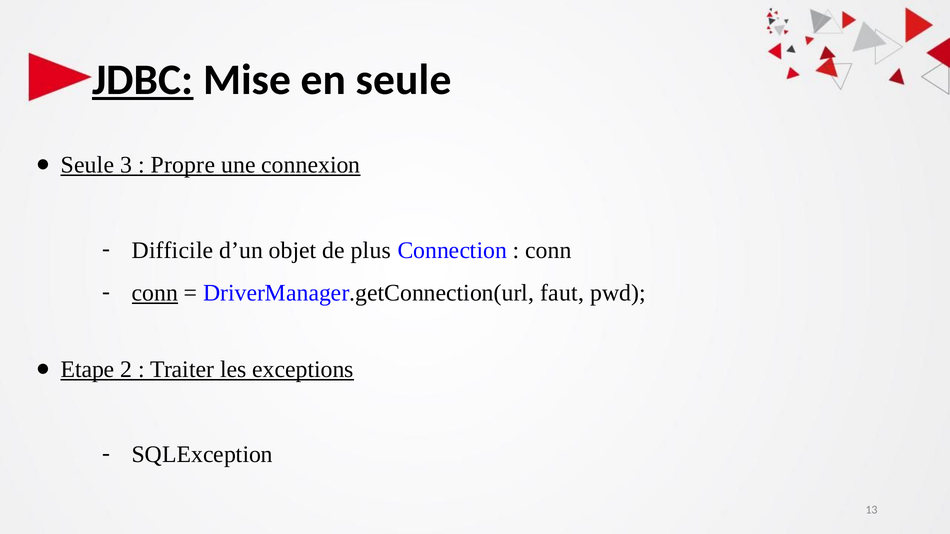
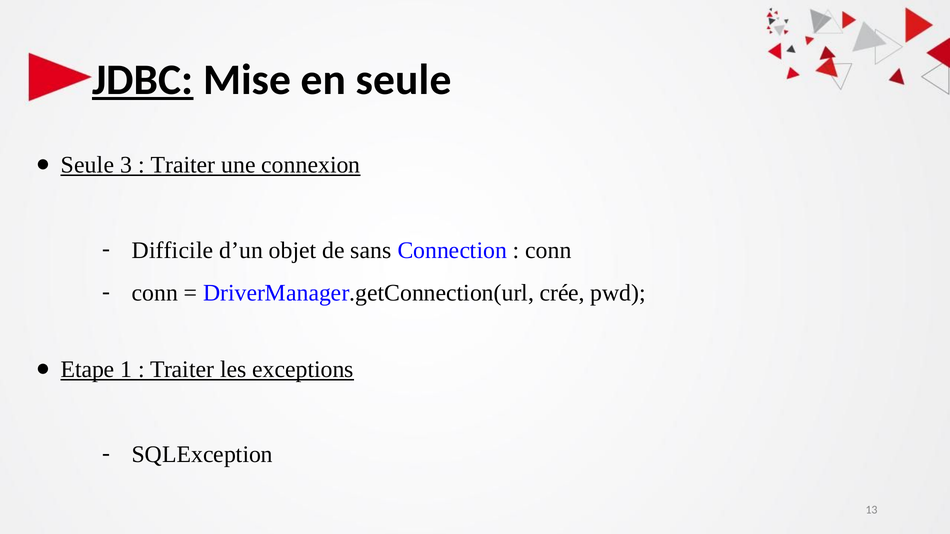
Propre: Propre -> Traiter (183, 165)
plus: plus -> sans (371, 250)
conn underline: present -> none (155, 293)
faut: faut -> crée (562, 293)
2: 2 -> 1 (126, 370)
